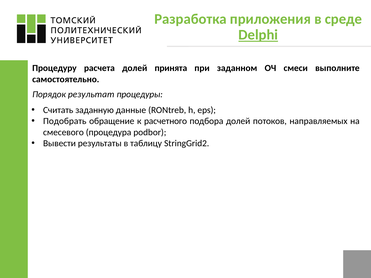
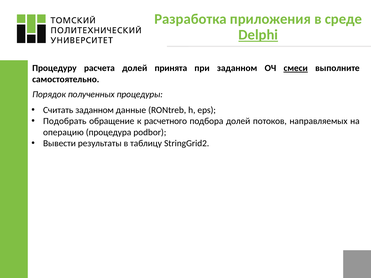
смеси underline: none -> present (296, 68)
результат: результат -> полученных (91, 94)
Считать заданную: заданную -> заданном (95, 110)
смесевого: смесевого -> операцию (63, 132)
